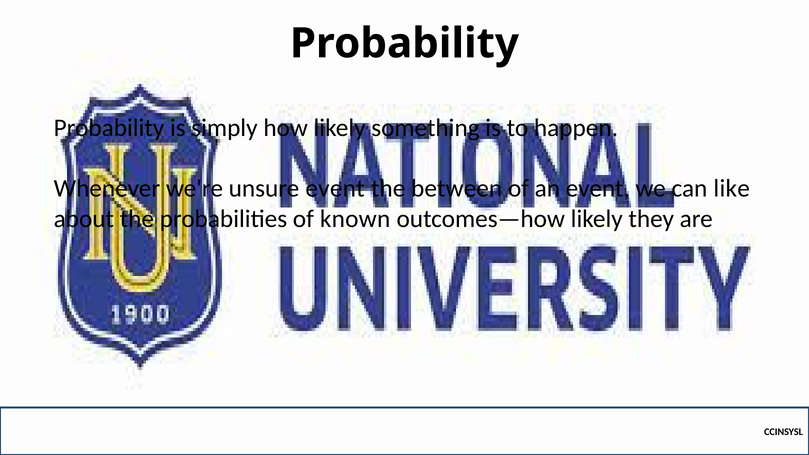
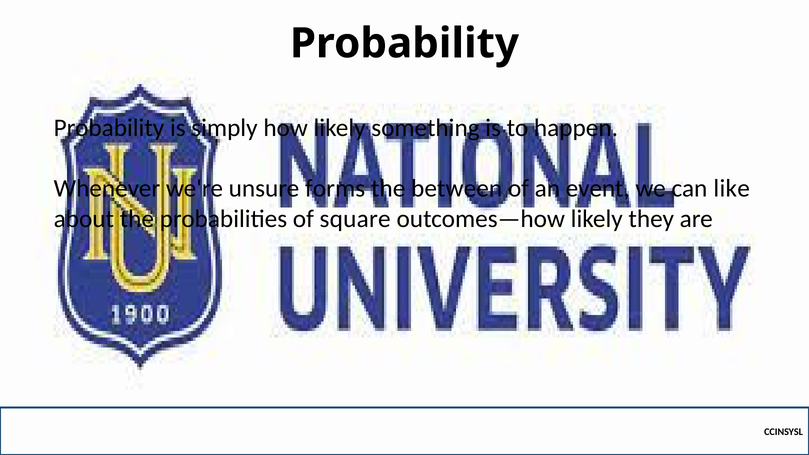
unsure event: event -> forms (335, 189)
known: known -> square (355, 219)
